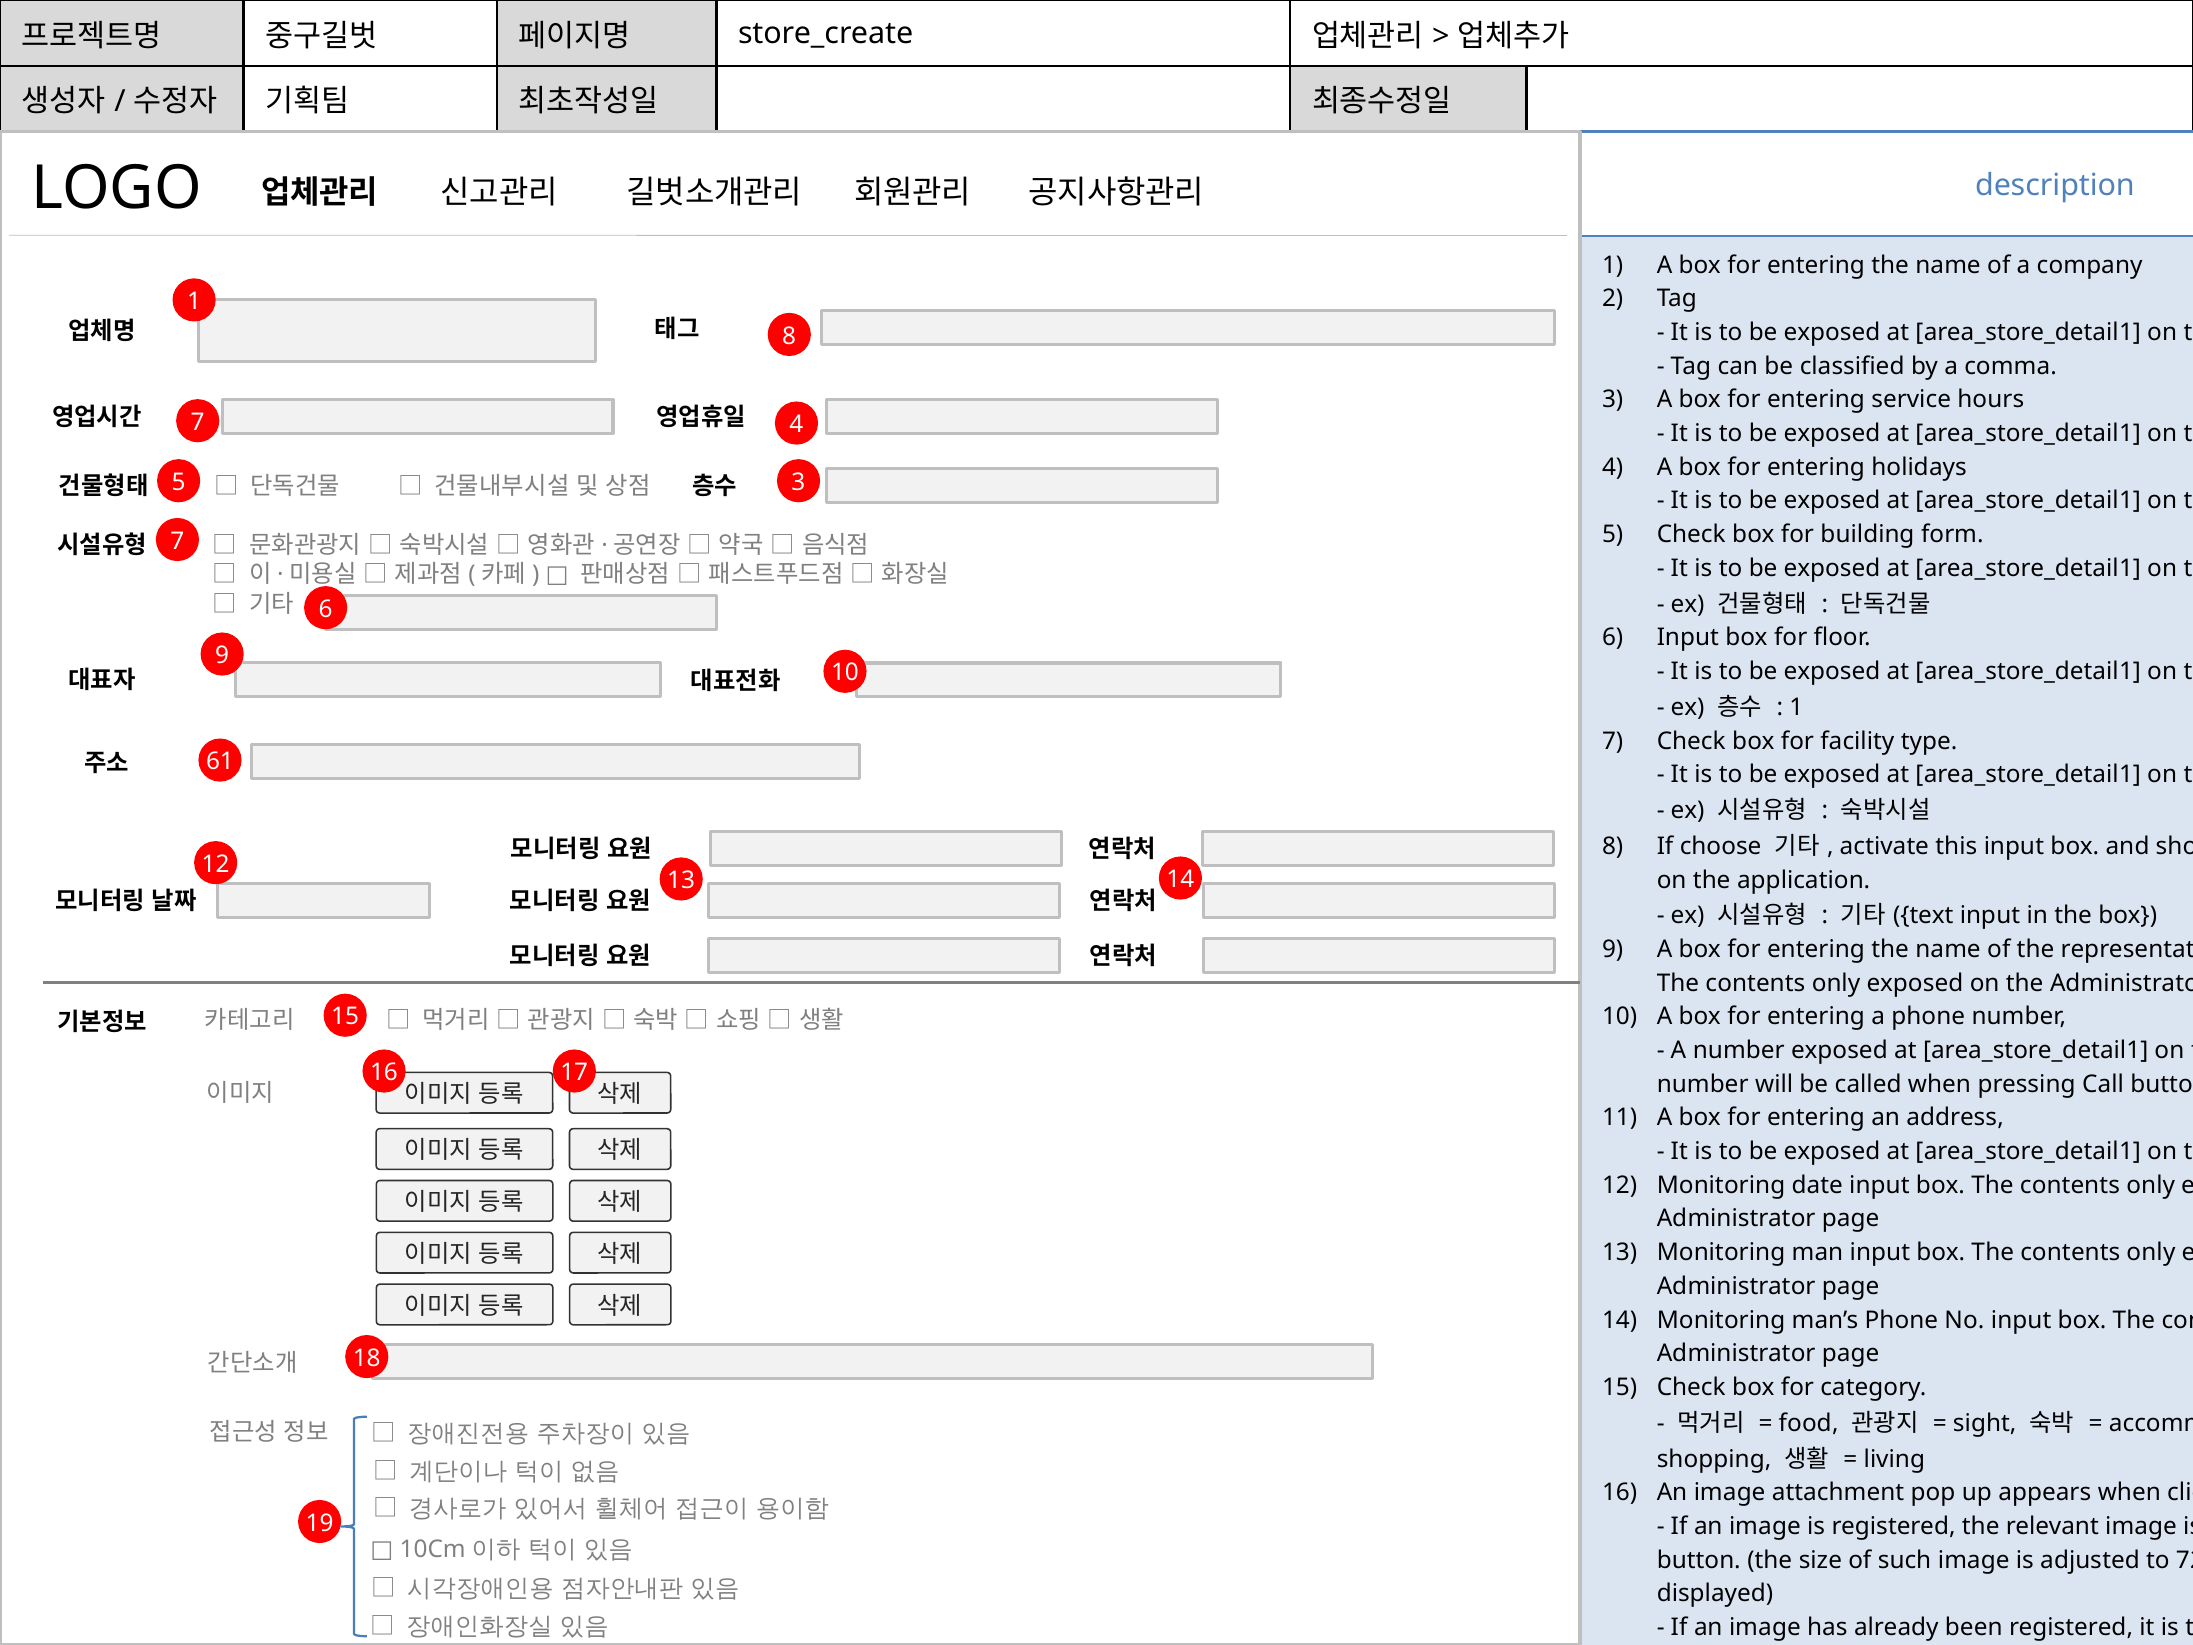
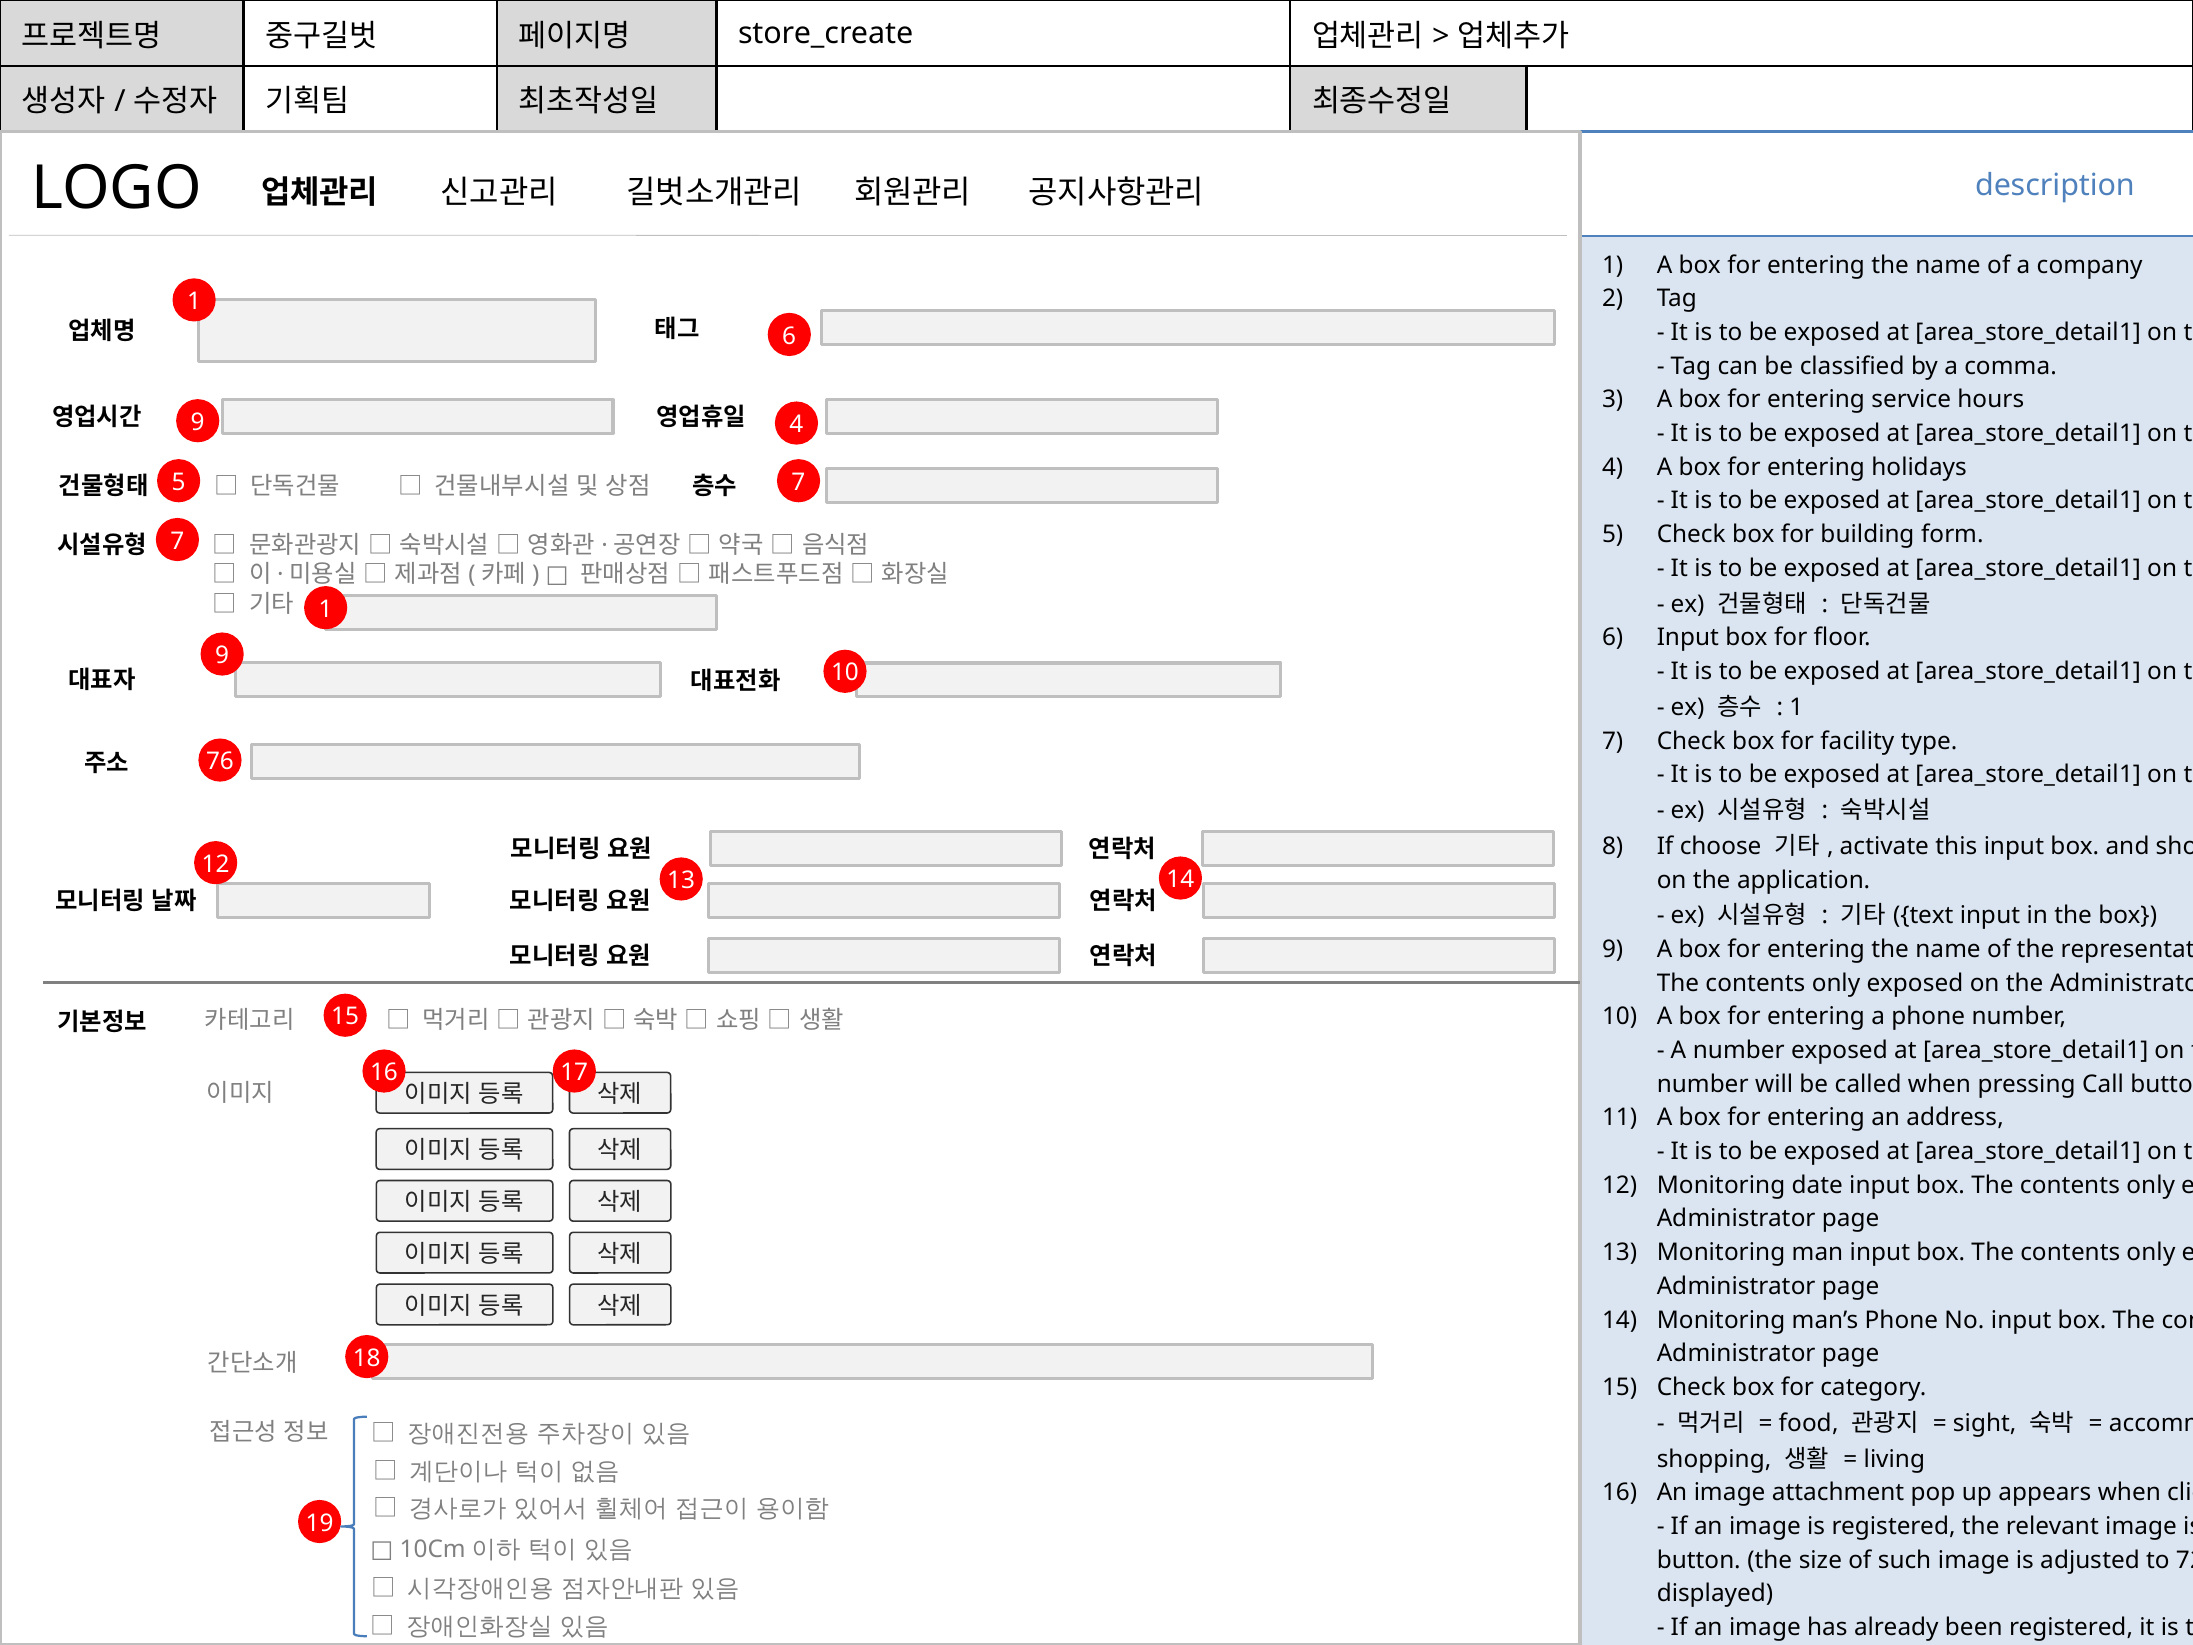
8: 8 -> 6 (789, 336)
7: 7 -> 9 (198, 422)
5 3: 3 -> 7 (798, 482)
6: 6 -> 1 (326, 609)
61: 61 -> 76 (220, 762)
